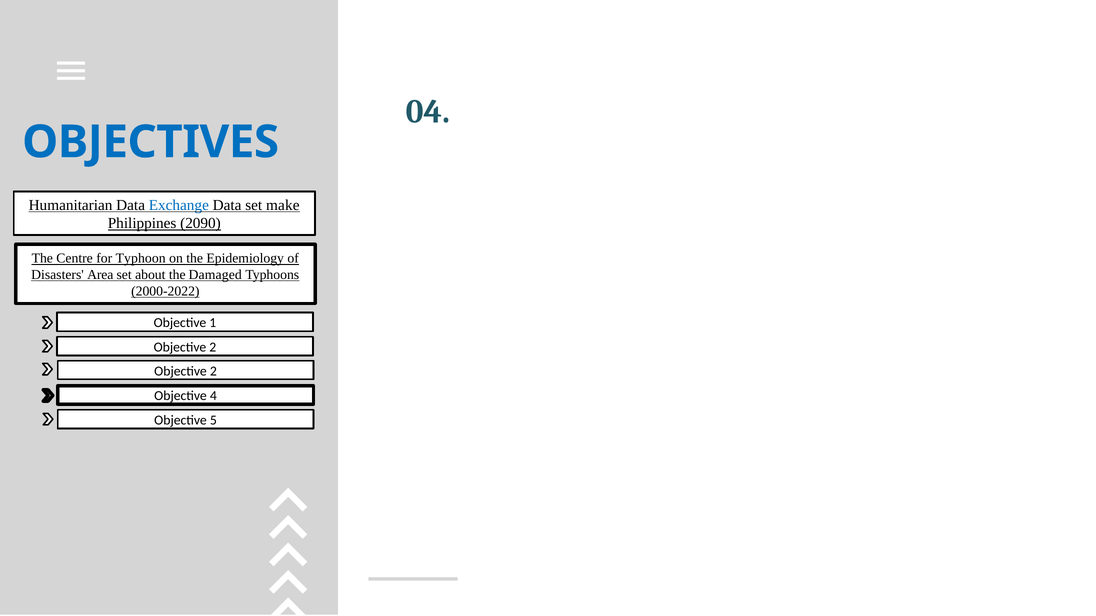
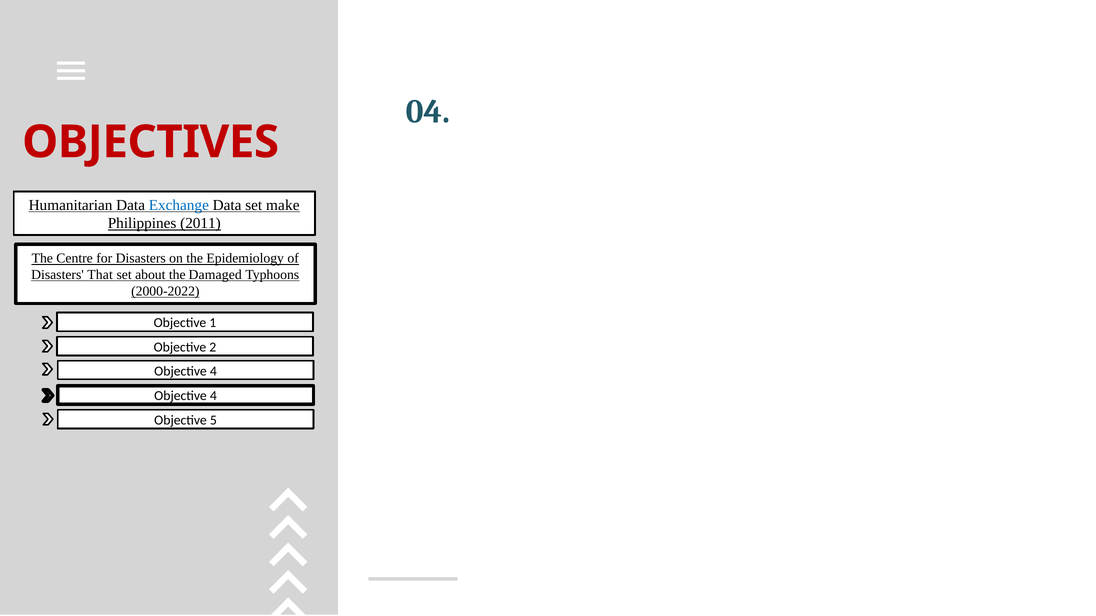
OBJECTIVES colour: blue -> red (151, 142)
2090: 2090 -> 2011 (200, 224)
for Typhoon: Typhoon -> Disasters (141, 259)
Area: Area -> That (100, 275)
2: 2 -> 4 (213, 371)
